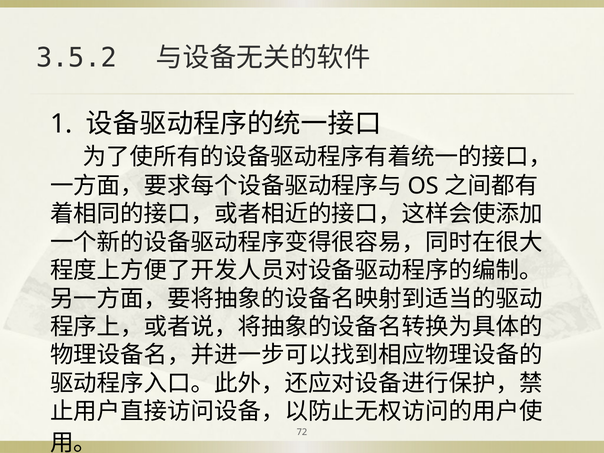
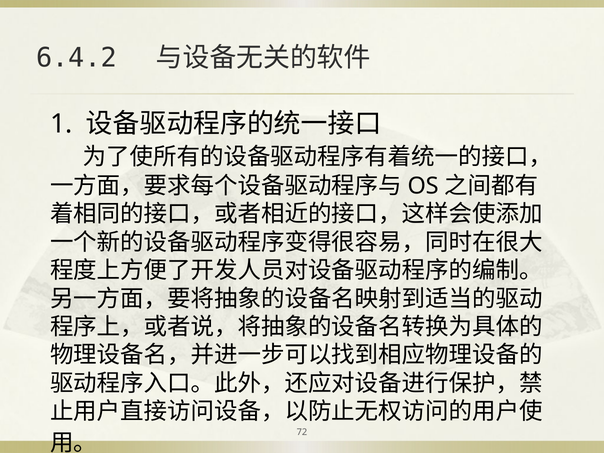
3.5.2: 3.5.2 -> 6.4.2 (77, 58)
